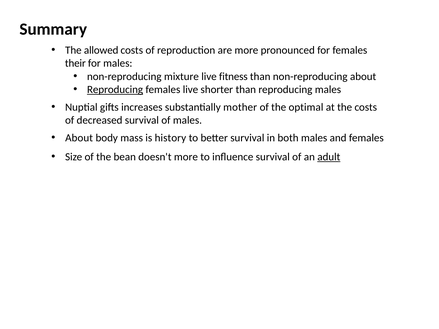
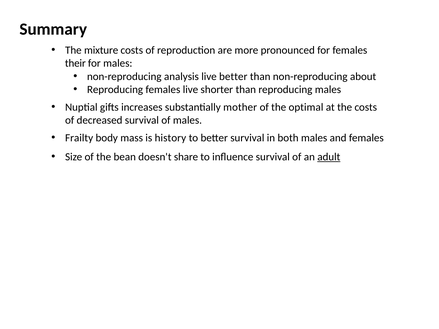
allowed: allowed -> mixture (101, 50)
mixture: mixture -> analysis (181, 76)
live fitness: fitness -> better (233, 76)
Reproducing underline: present -> none (115, 90)
About: About -> Frailty (79, 138)
doesn't more: more -> share (186, 157)
